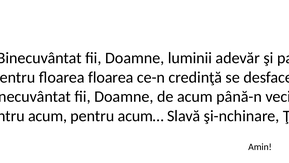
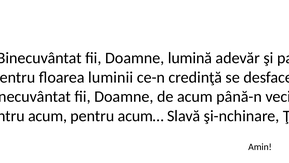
luminii: luminii -> lumină (190, 58)
floarea floarea: floarea -> luminii (111, 77)
